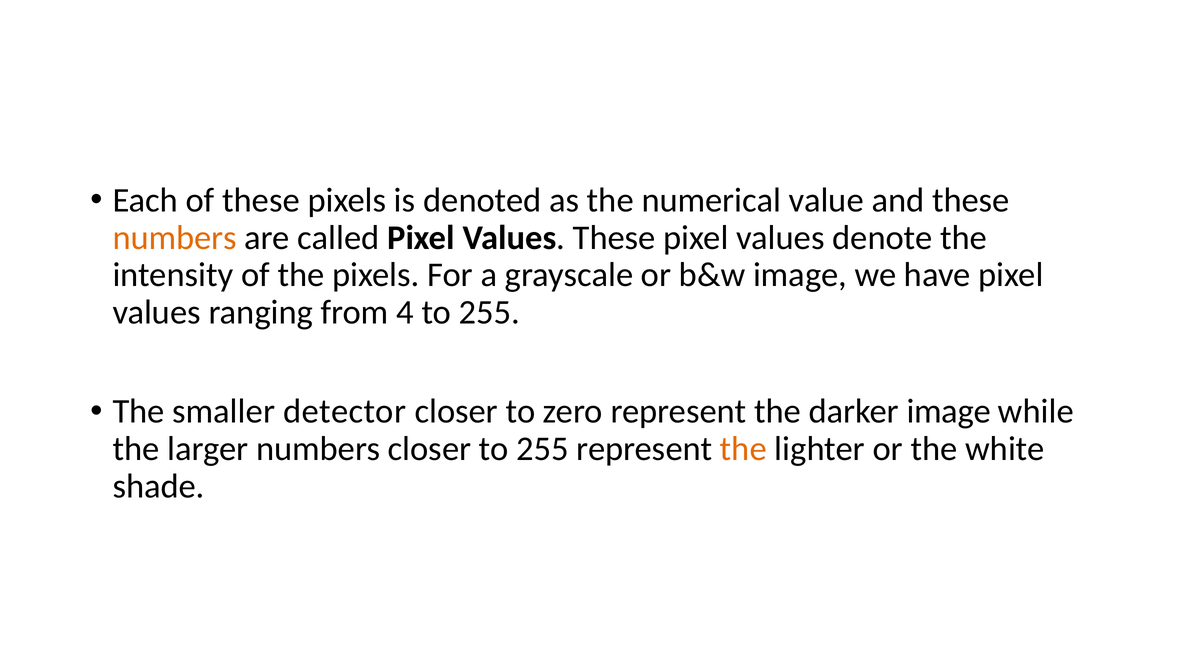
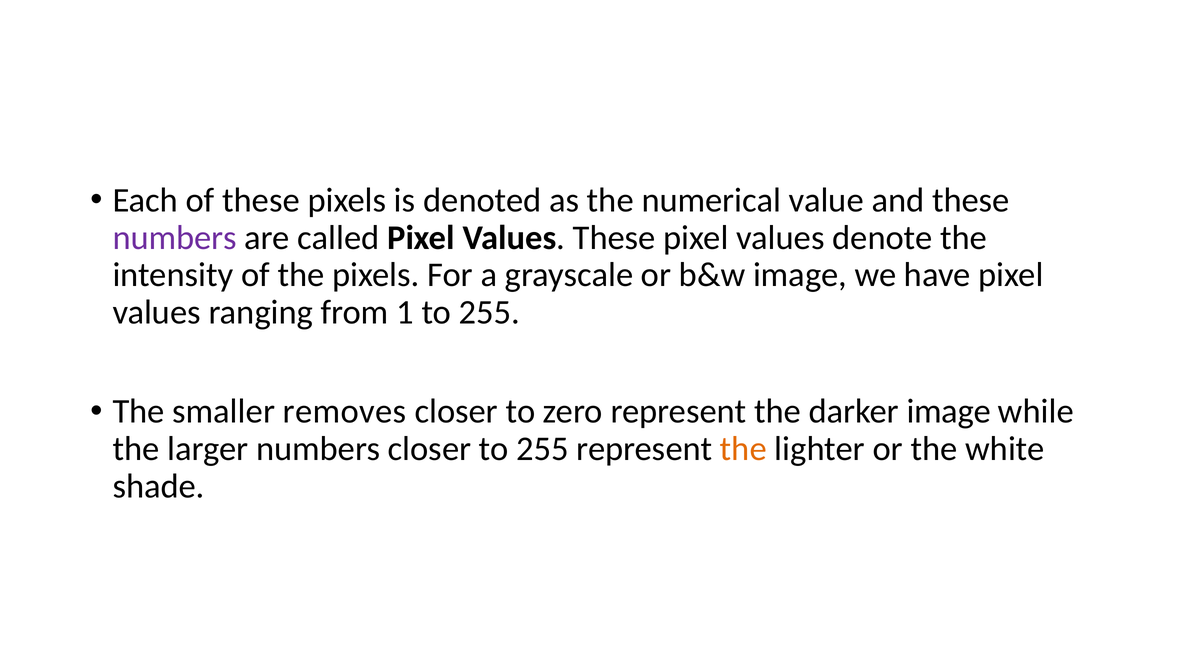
numbers colour: orange -> purple (175, 238)
4: 4 -> 1 (405, 312)
detector: detector -> removes (345, 411)
